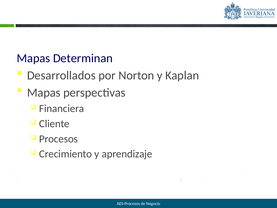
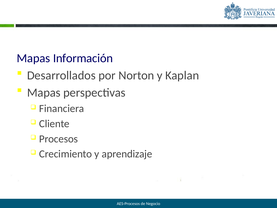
Determinan: Determinan -> Información (83, 58)
